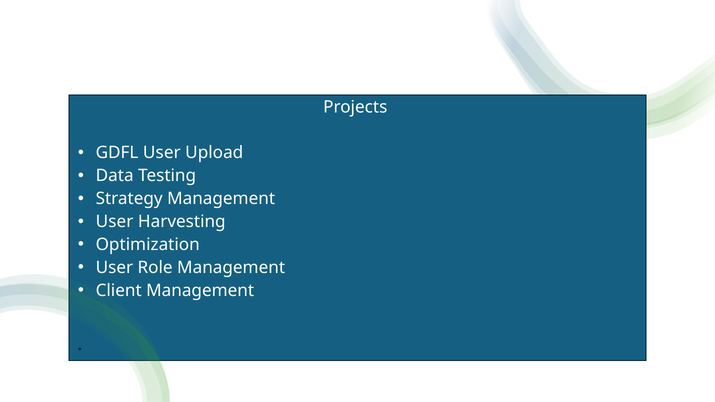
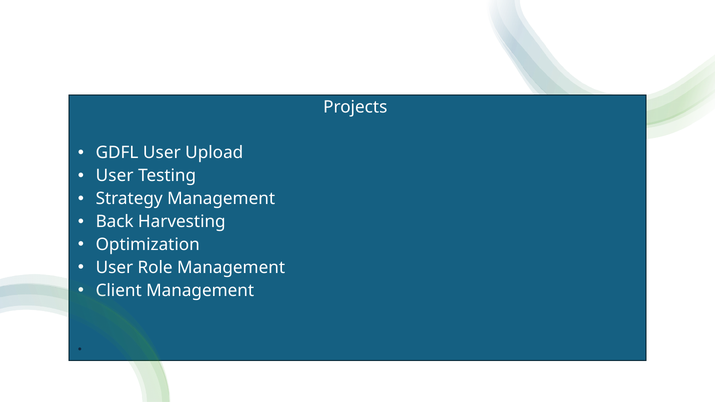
Data: Data -> User (115, 176)
User: User -> Back (115, 222)
